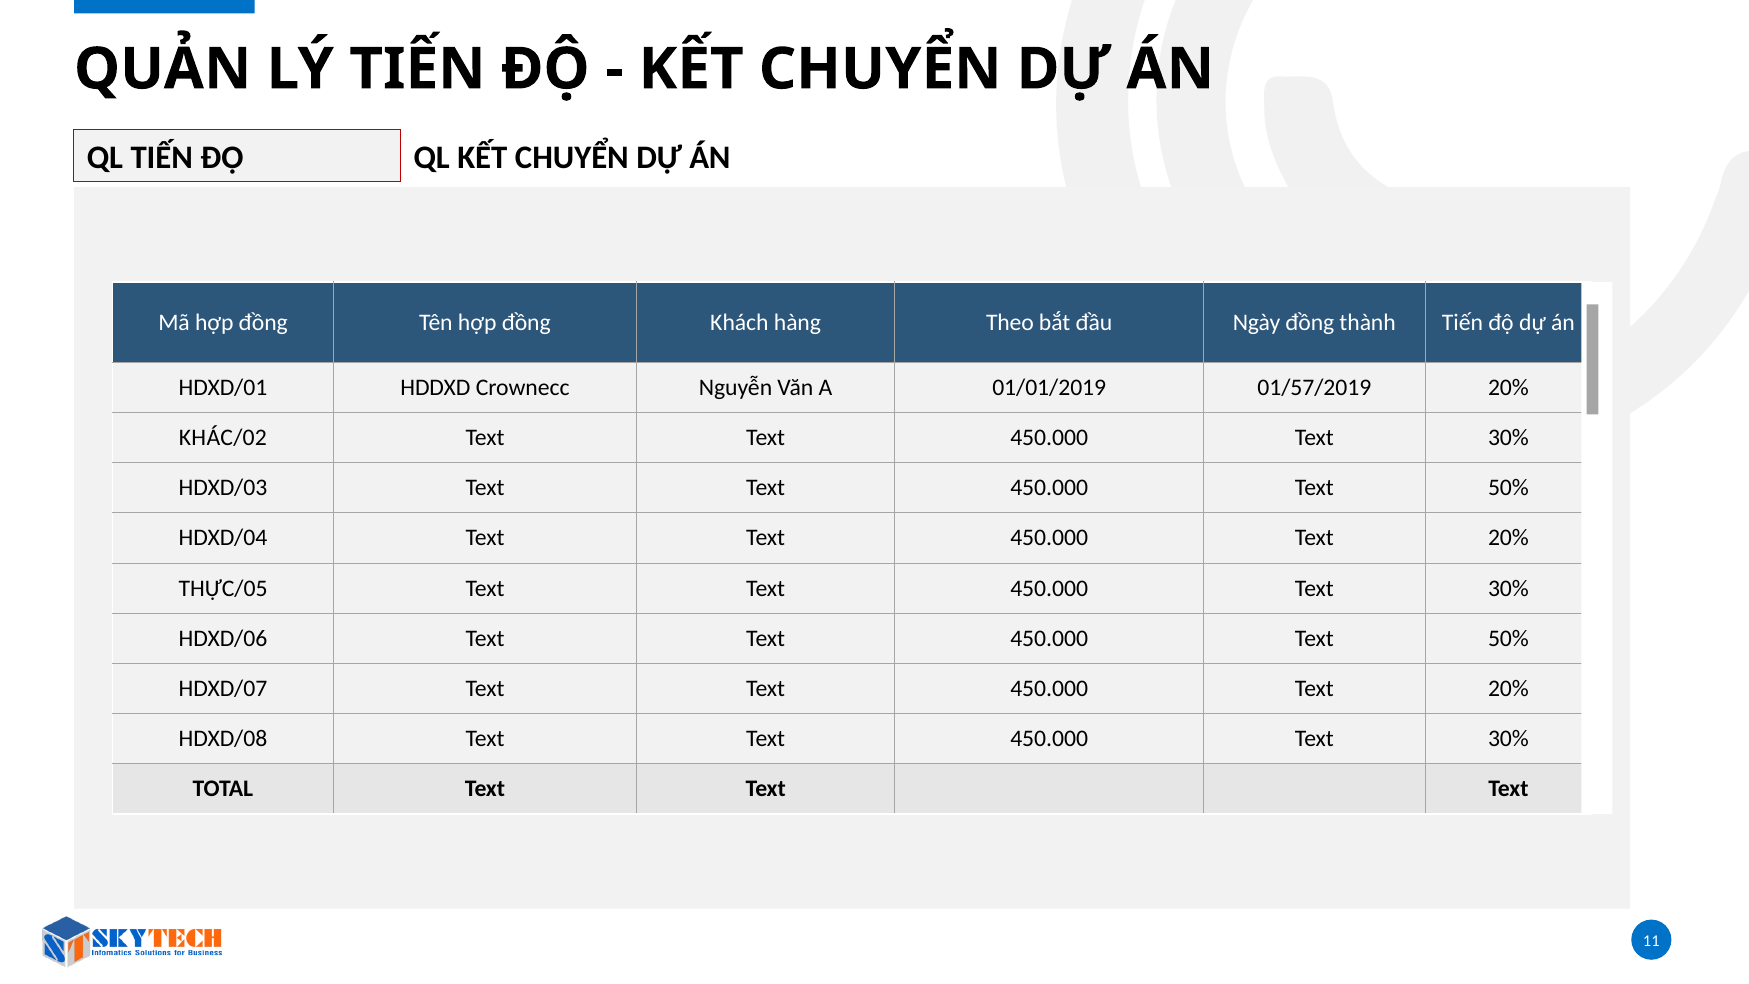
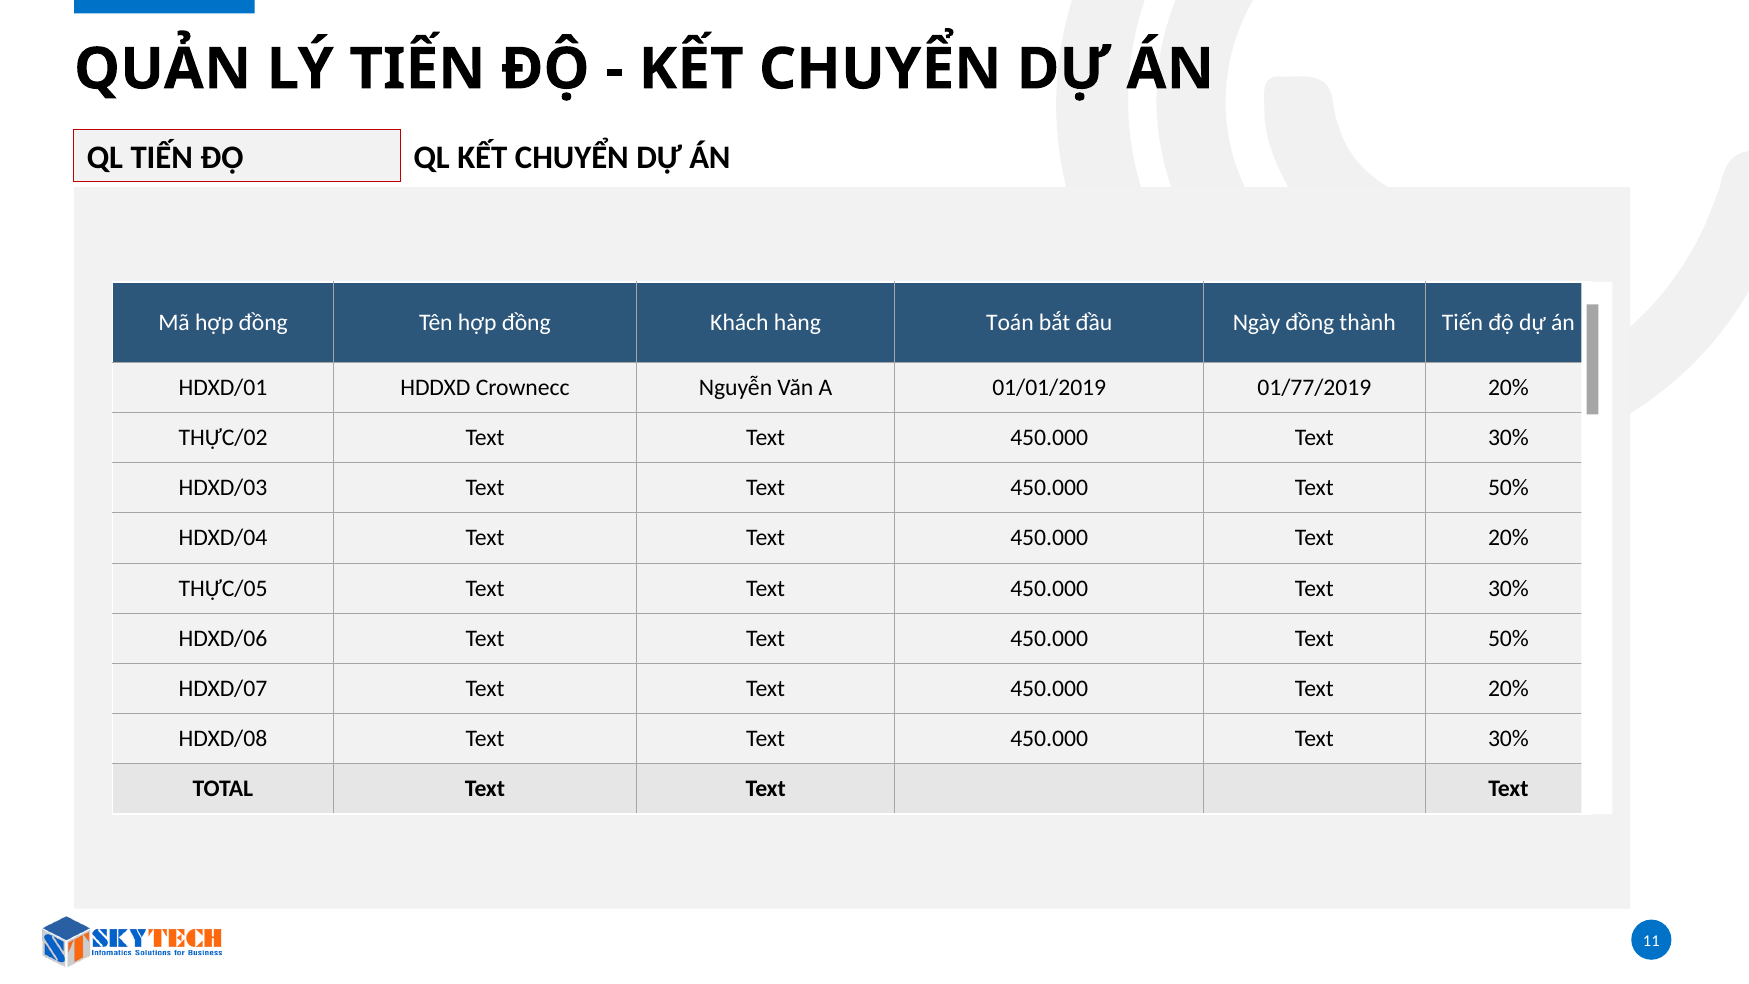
Theo: Theo -> Toán (1010, 322)
01/57/2019: 01/57/2019 -> 01/77/2019 (1314, 387)
KHÁC/02: KHÁC/02 -> THỰC/02 (223, 438)
